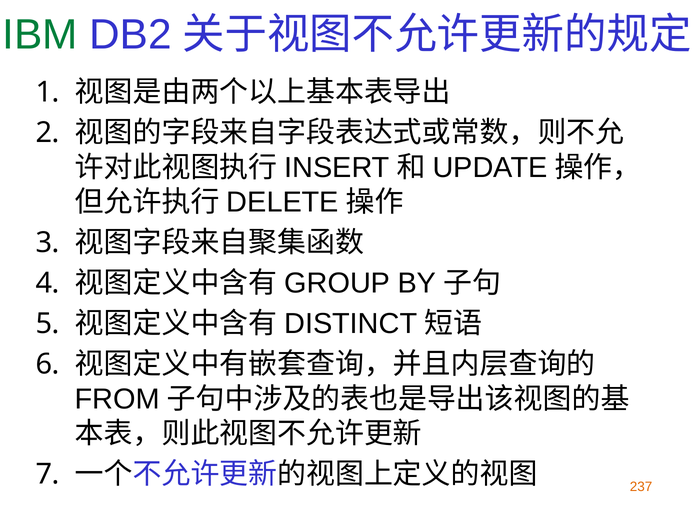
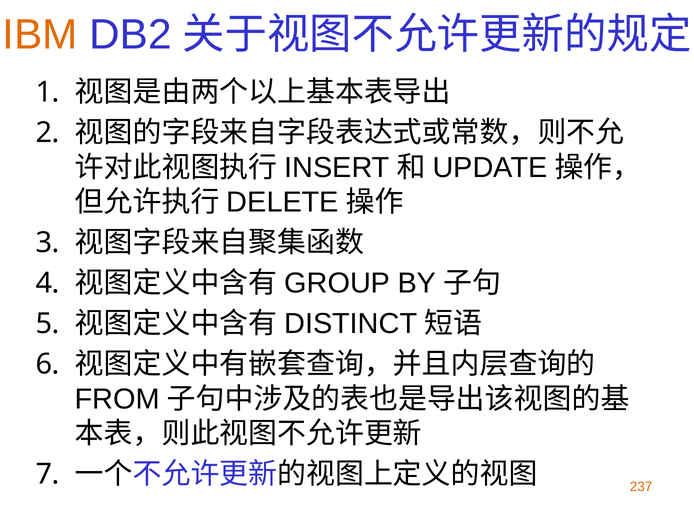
IBM colour: green -> orange (40, 35)
